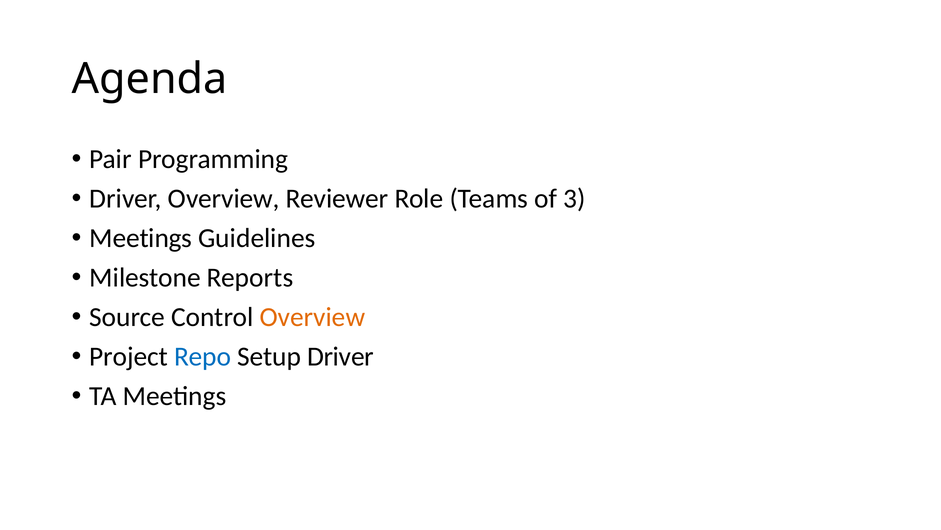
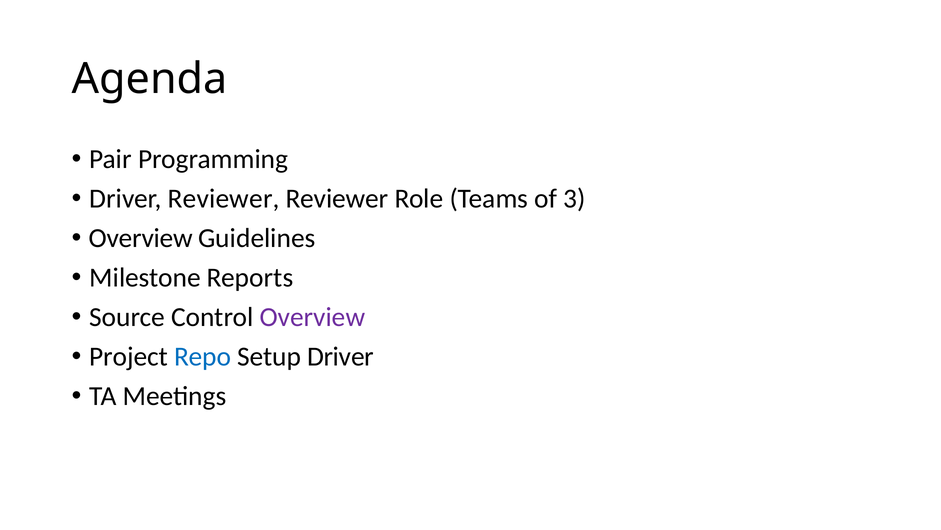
Driver Overview: Overview -> Reviewer (224, 199)
Meetings: Meetings -> Overview (141, 238)
Overview colour: orange -> purple (312, 317)
